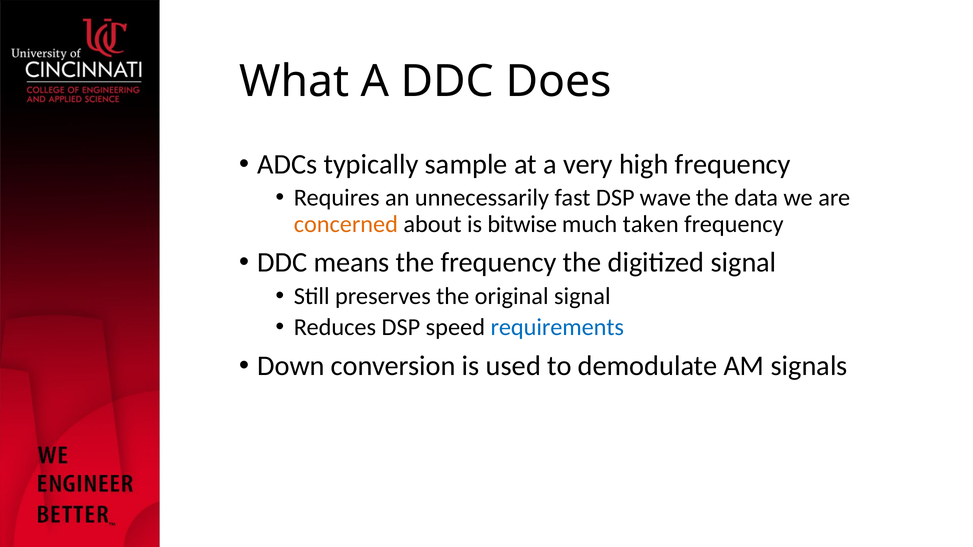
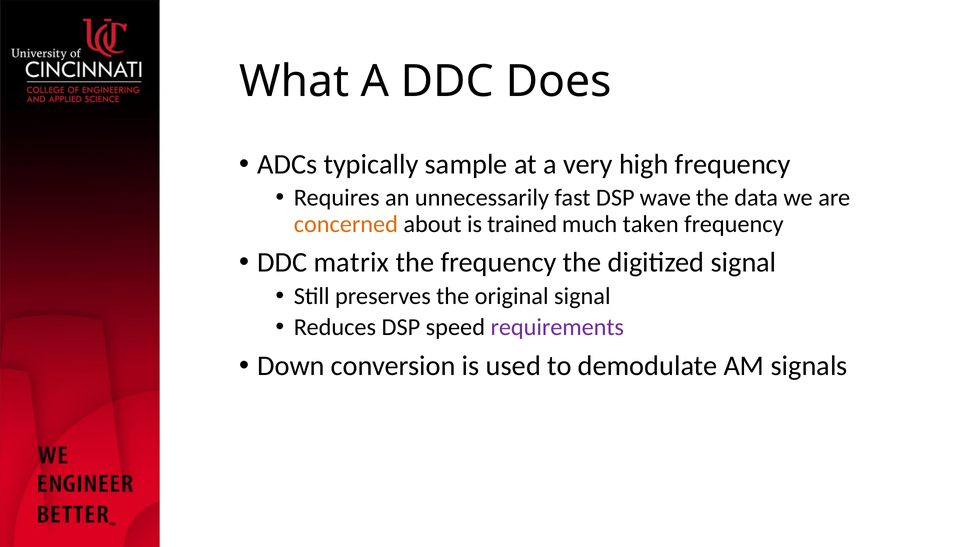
bitwise: bitwise -> trained (522, 224)
means: means -> matrix (351, 263)
requirements colour: blue -> purple (557, 328)
